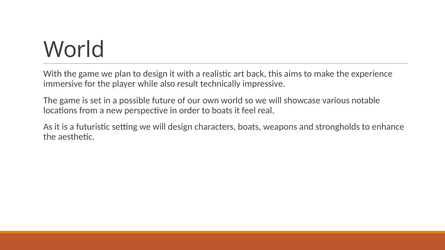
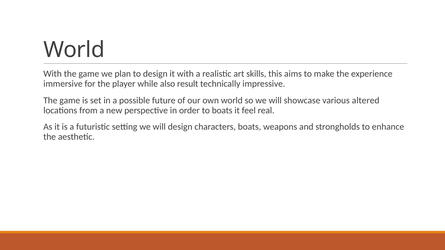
back: back -> skills (256, 74)
notable: notable -> altered (366, 101)
